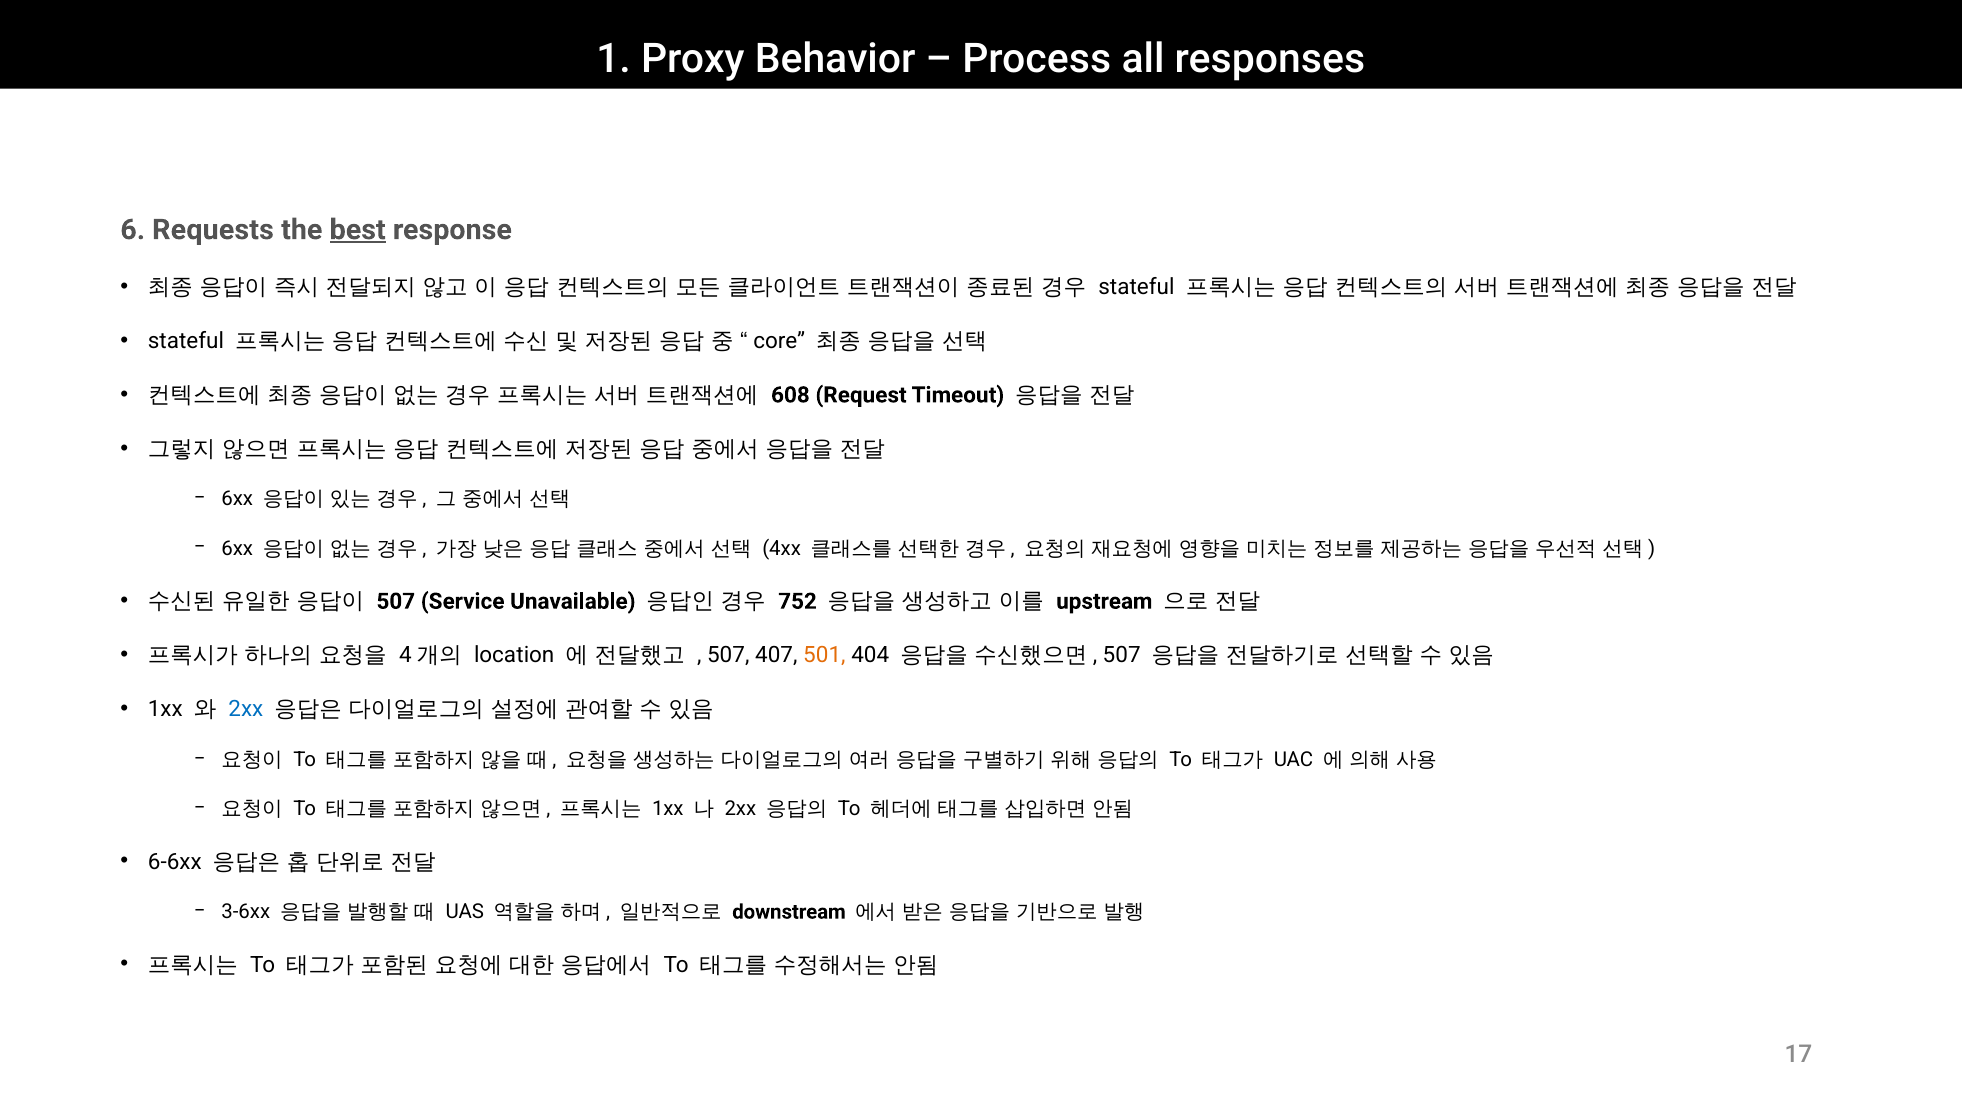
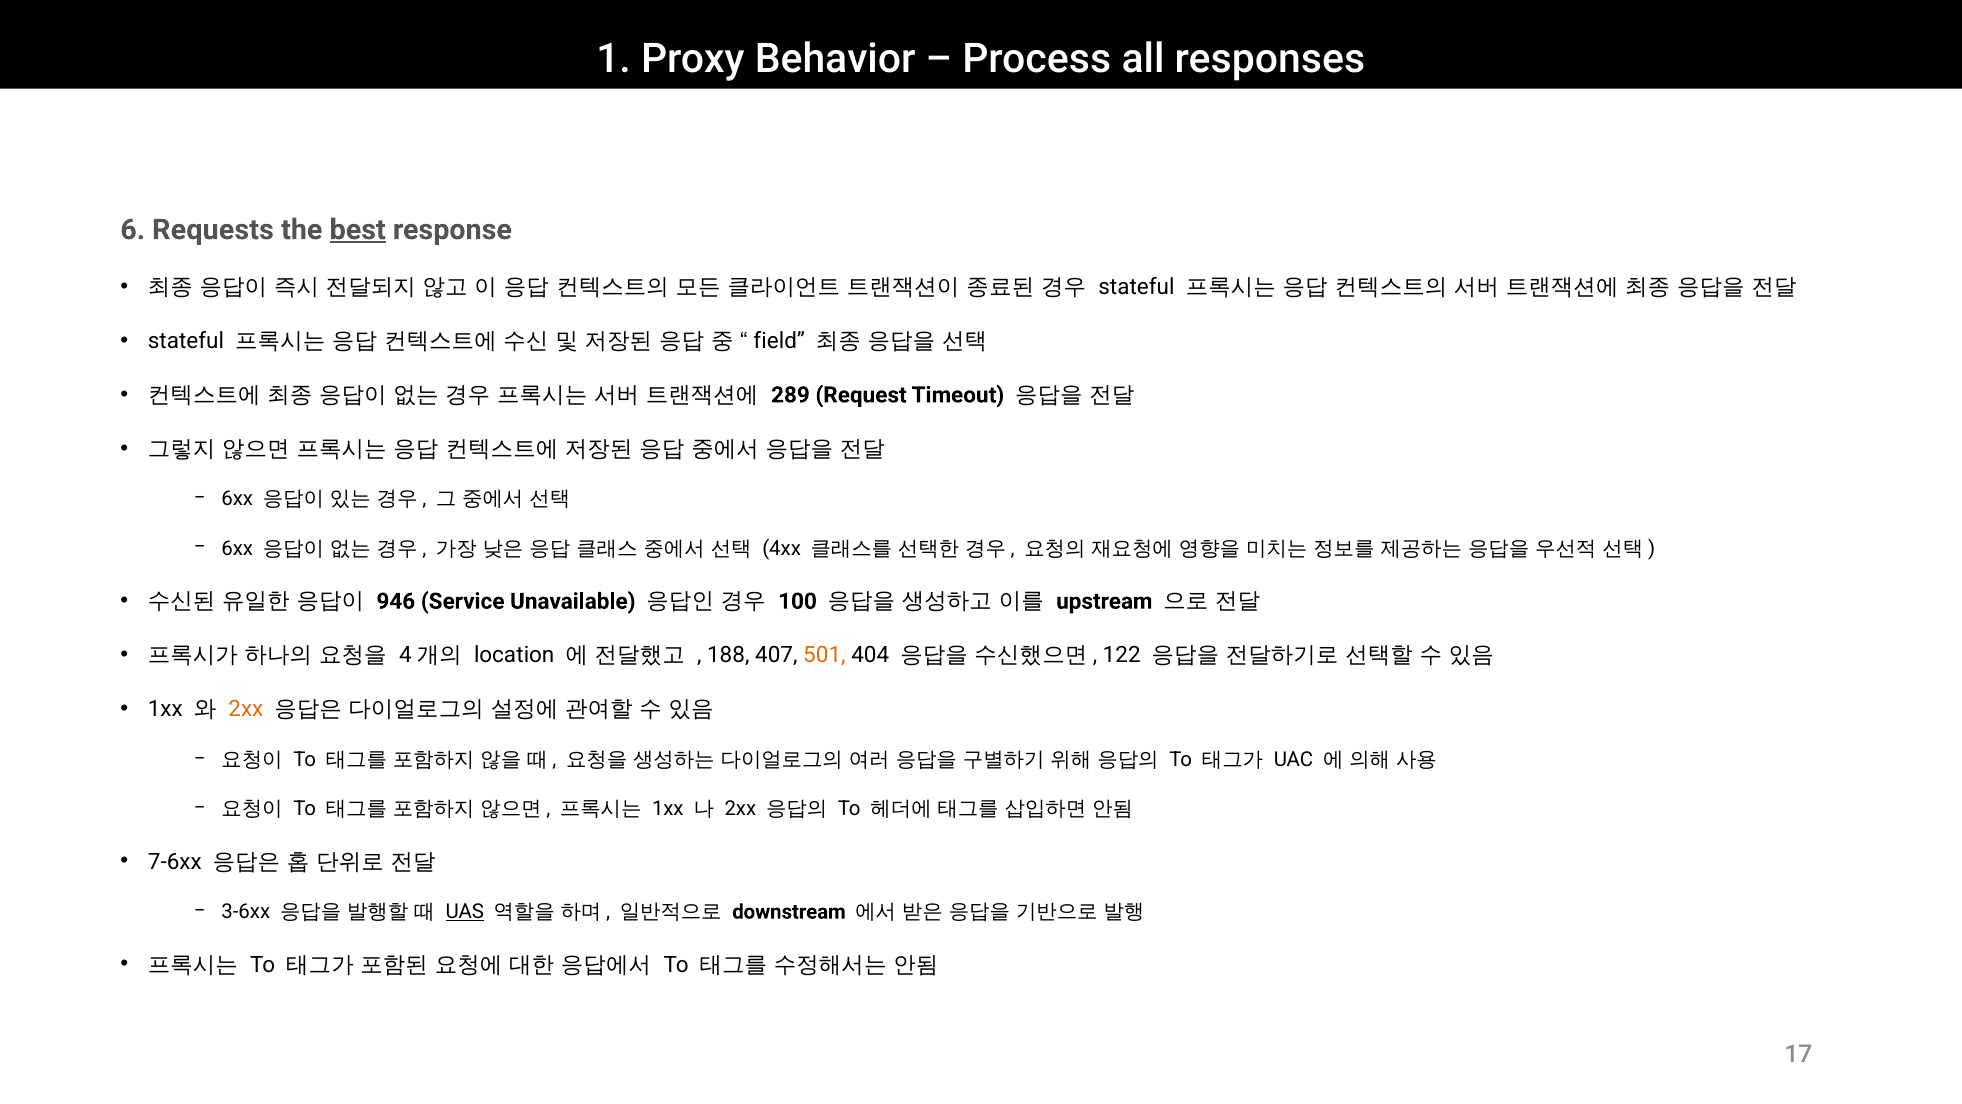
core: core -> field (779, 341)
608: 608 -> 289 (790, 395)
507: 507 -> 946 (396, 601)
752: 752 -> 100 (797, 601)
507: 507 -> 188 (728, 655)
507: 507 -> 122 (1122, 655)
2xx colour: blue -> orange (246, 709)
6-6xx: 6-6xx -> 7-6xx (175, 861)
UAS underline: none -> present (465, 912)
